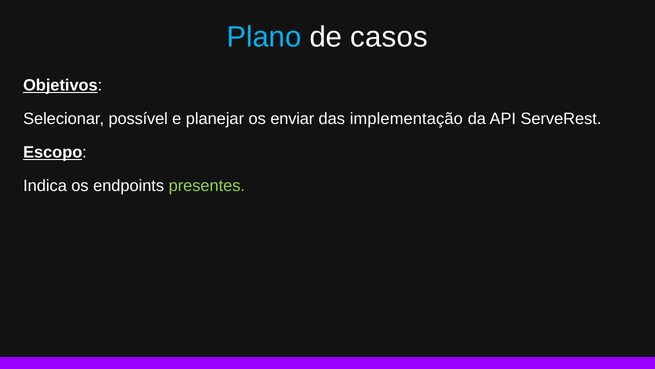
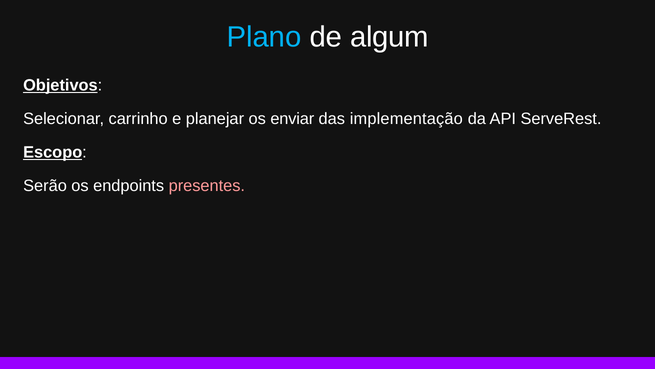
casos: casos -> algum (389, 37)
possível: possível -> carrinho (138, 119)
Indica: Indica -> Serão (45, 186)
presentes colour: light green -> pink (207, 186)
